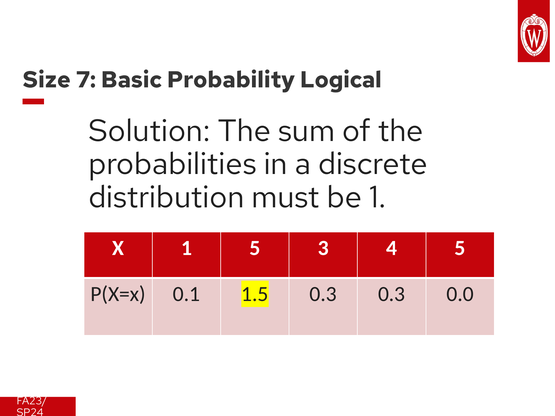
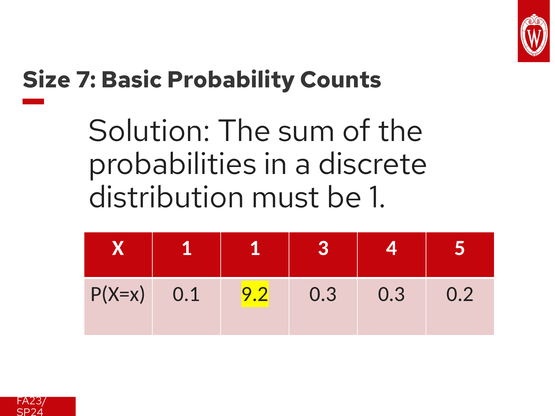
Logical: Logical -> Counts (341, 80)
1 5: 5 -> 1 (255, 248)
1.5: 1.5 -> 9.2 (255, 294)
0.0: 0.0 -> 0.2 (460, 294)
